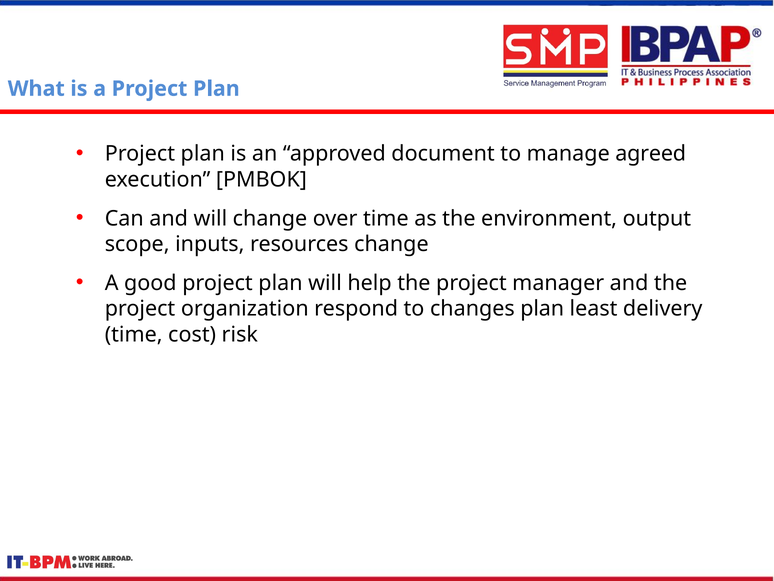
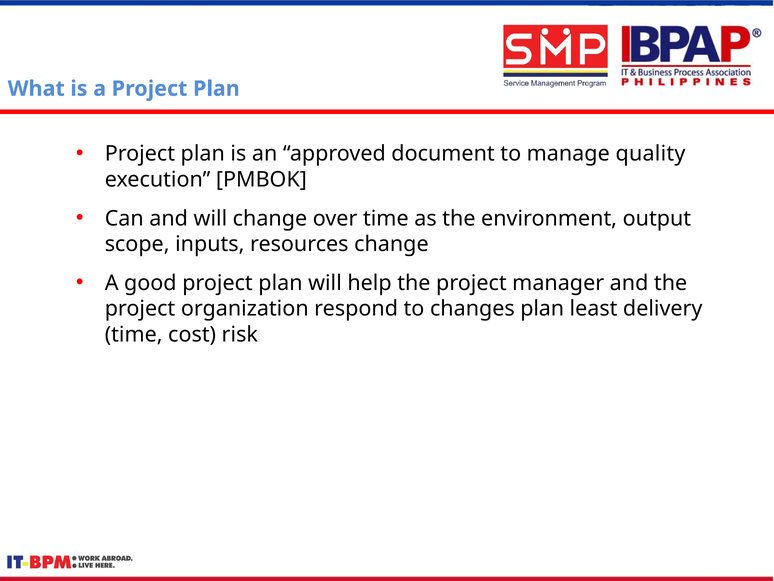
agreed: agreed -> quality (650, 154)
